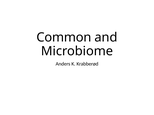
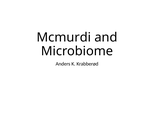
Common: Common -> Mcmurdi (64, 37)
